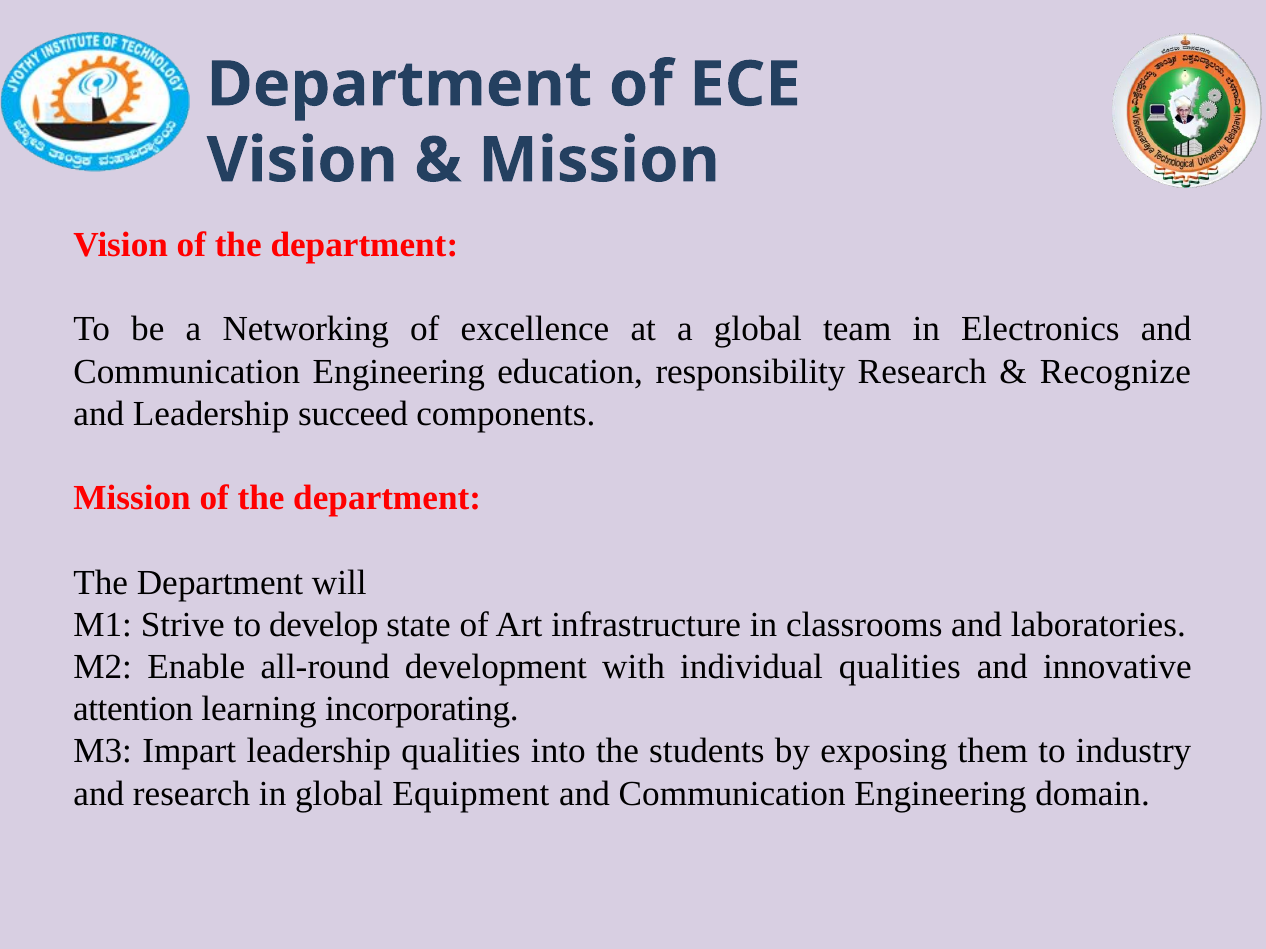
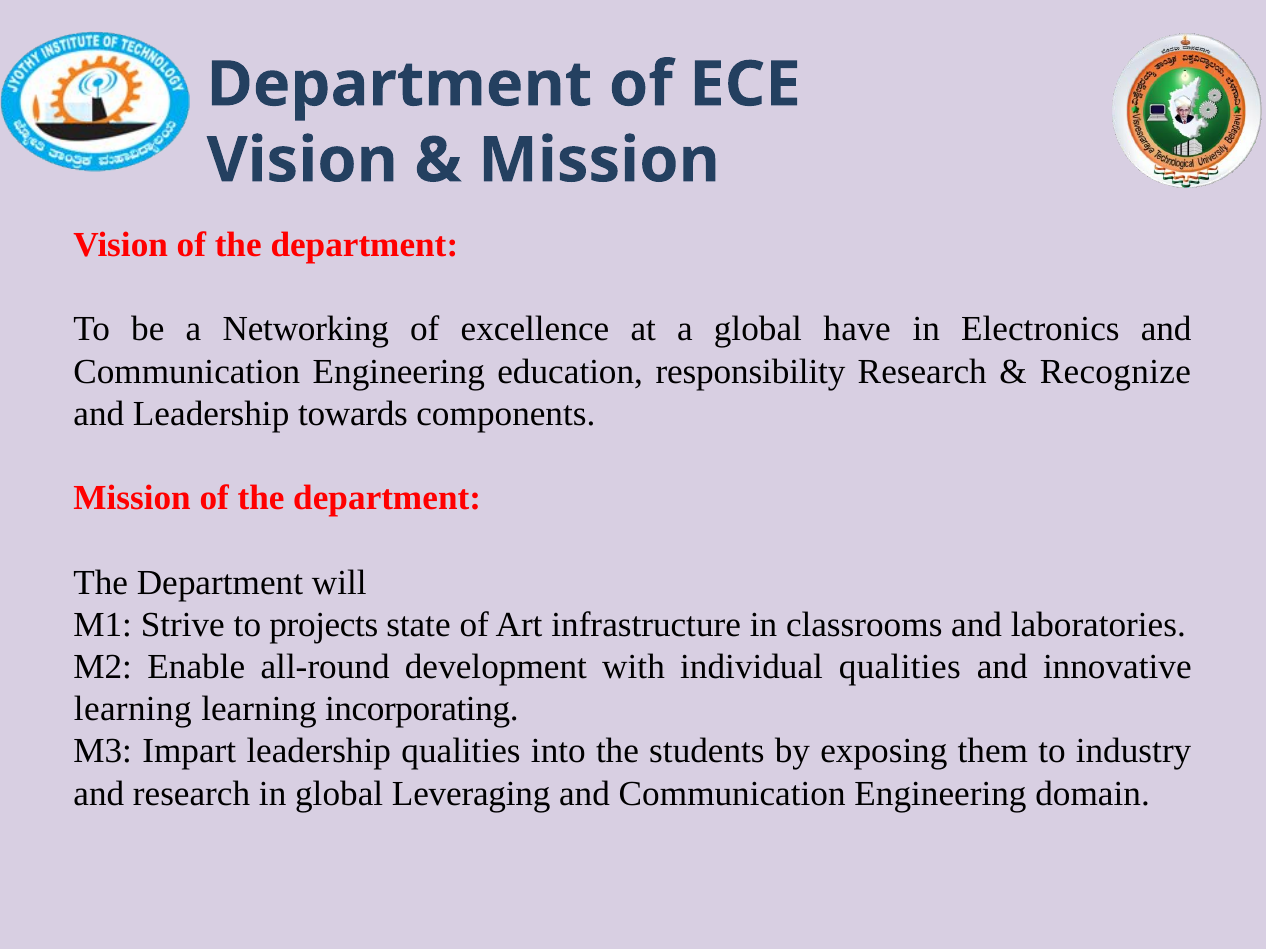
team: team -> have (857, 330)
succeed: succeed -> towards (353, 414)
develop: develop -> projects (324, 625)
attention: attention -> learning (133, 710)
Equipment: Equipment -> Leveraging (471, 794)
